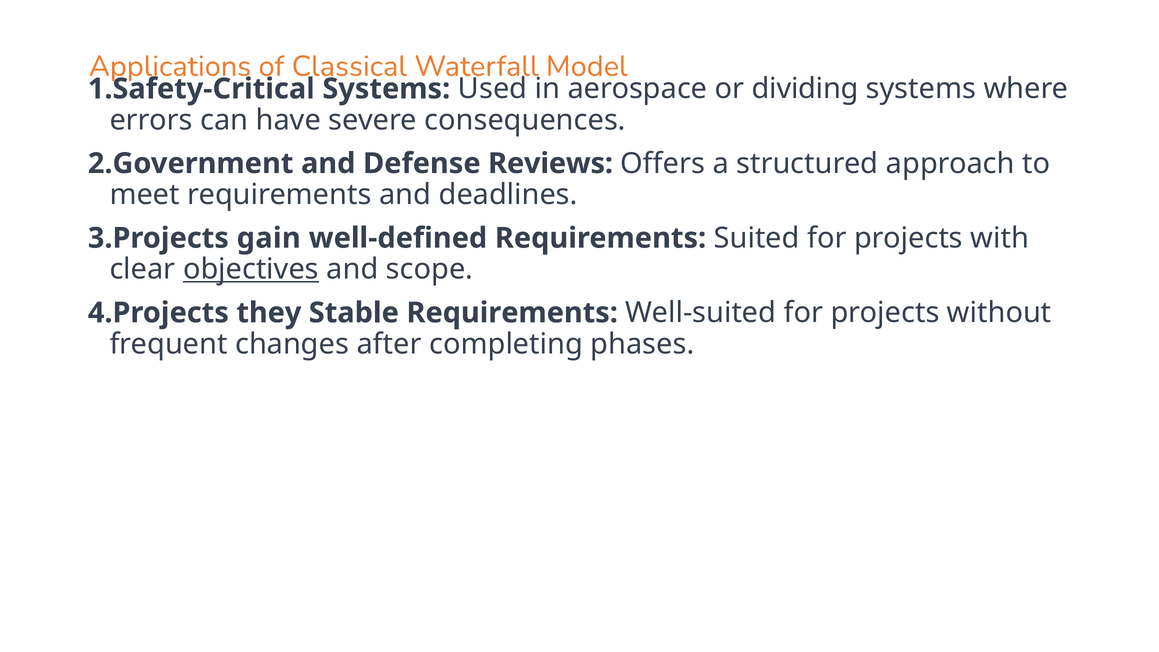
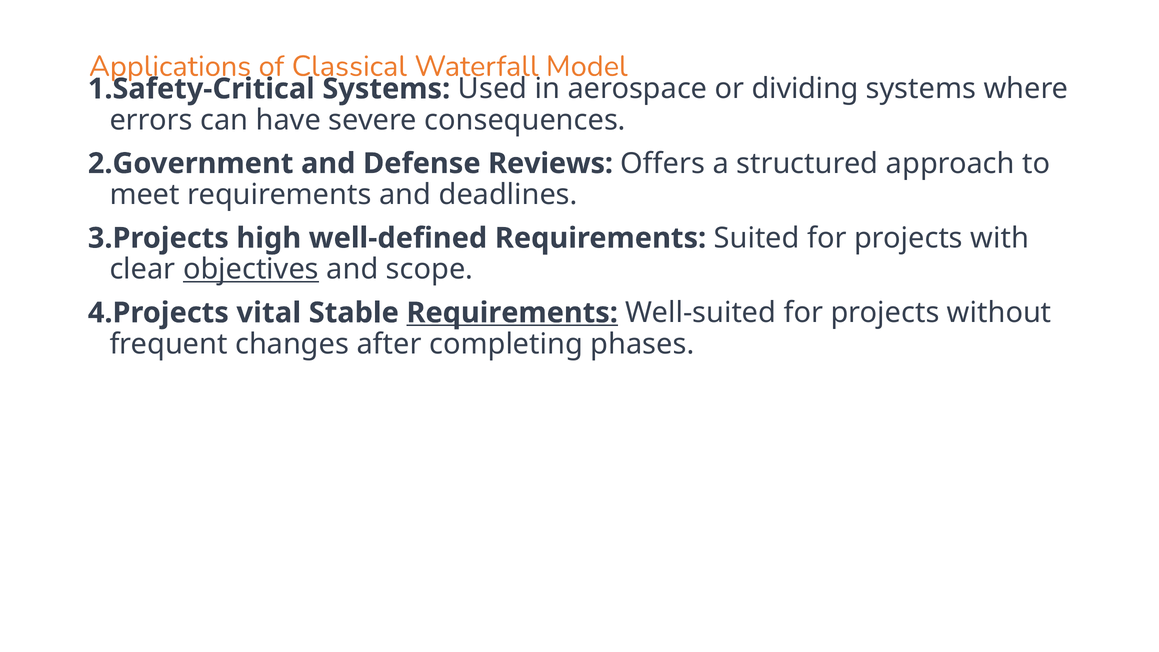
gain: gain -> high (269, 238)
they: they -> vital (269, 313)
Requirements underline: none -> present (512, 313)
